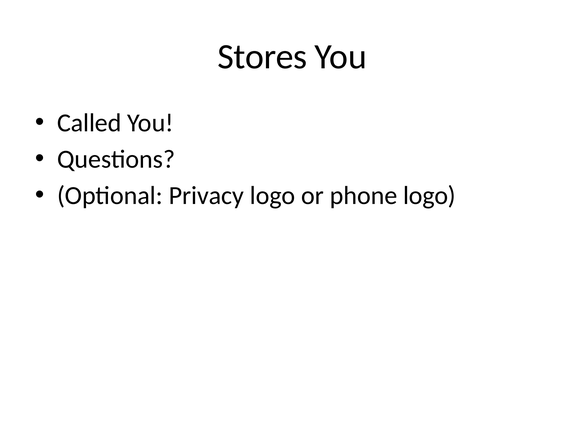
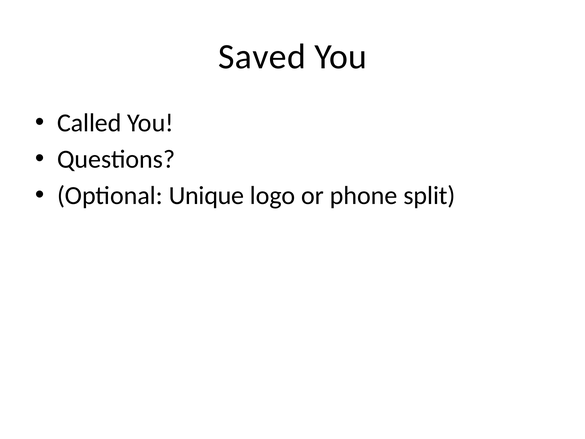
Stores: Stores -> Saved (262, 57)
Privacy: Privacy -> Unique (206, 196)
phone logo: logo -> split (429, 196)
